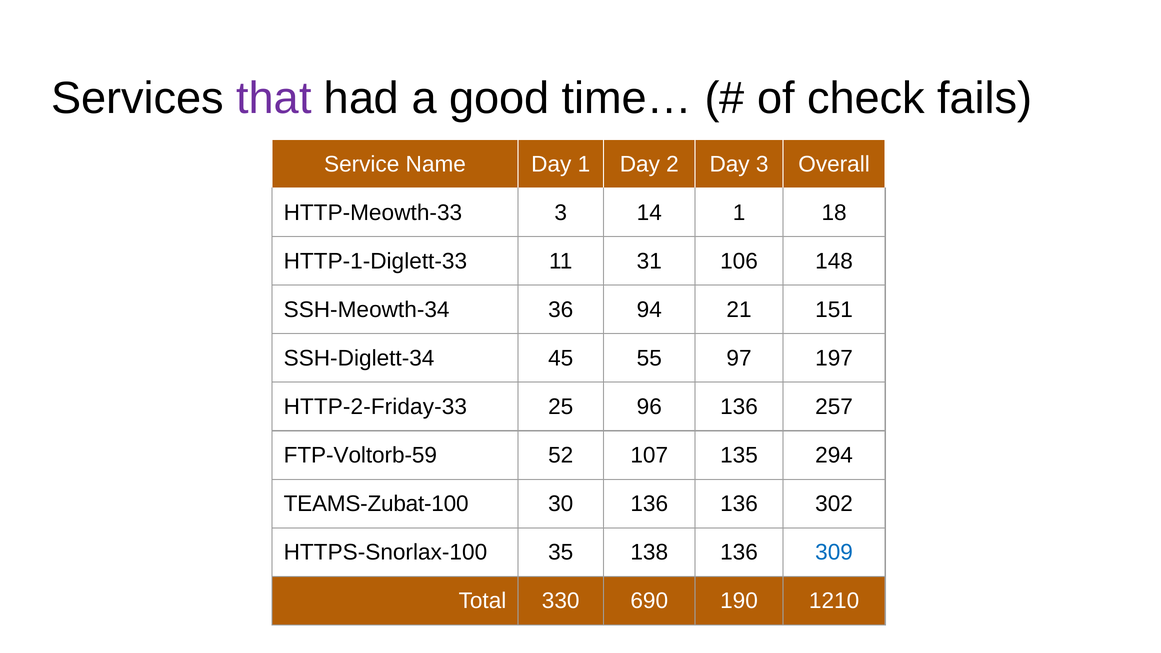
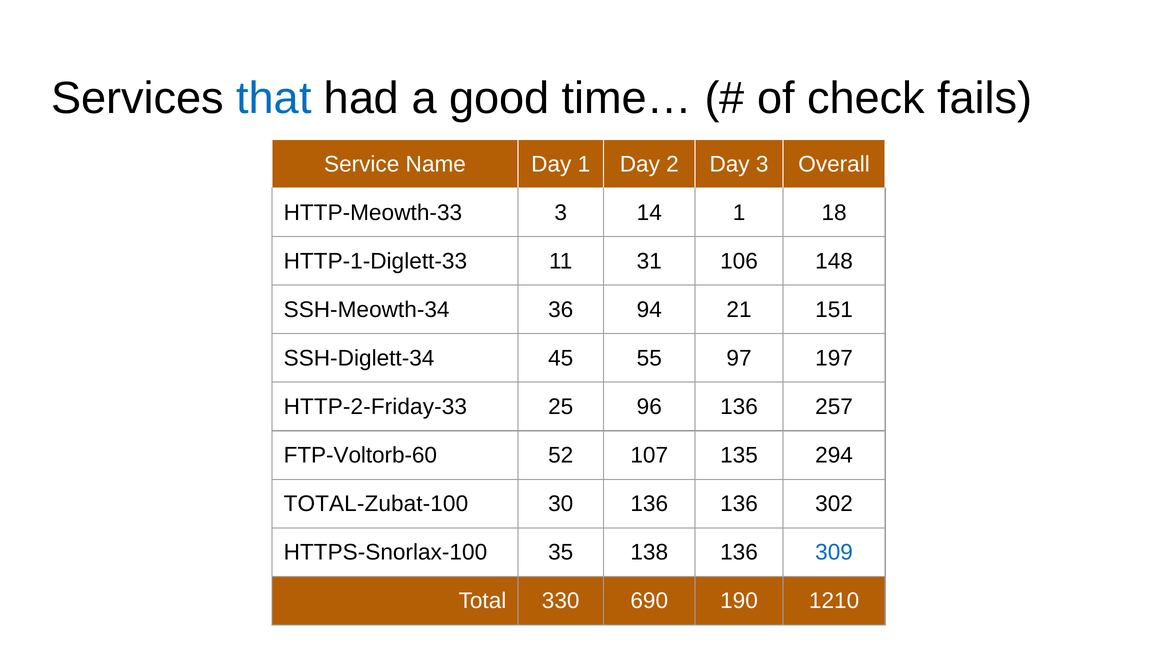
that colour: purple -> blue (274, 98)
FTP-Voltorb-59: FTP-Voltorb-59 -> FTP-Voltorb-60 (360, 455)
TEAMS-Zubat-100: TEAMS-Zubat-100 -> TOTAL-Zubat-100 (376, 504)
